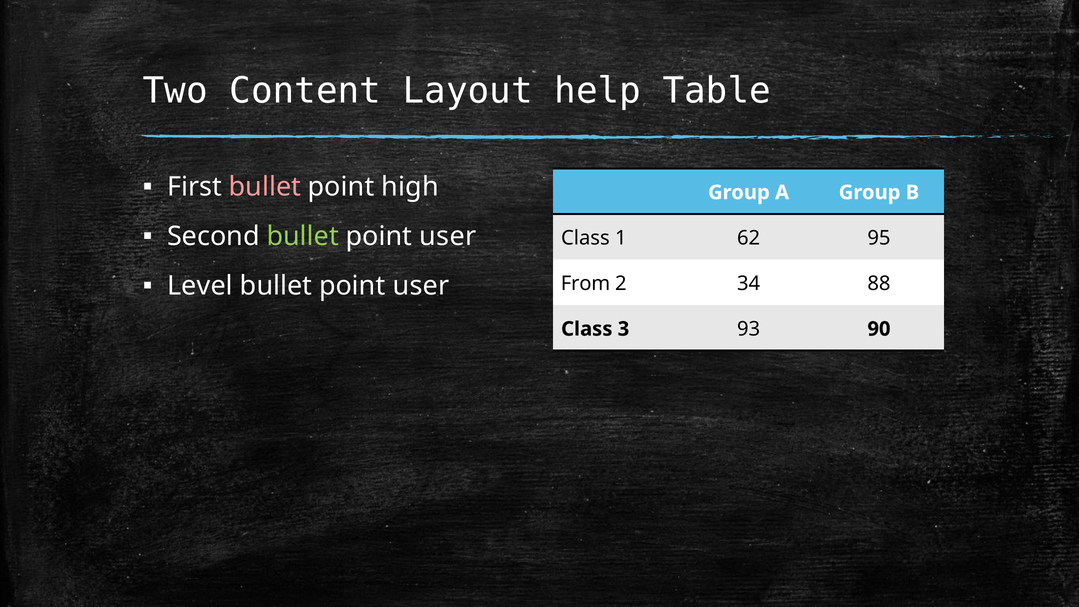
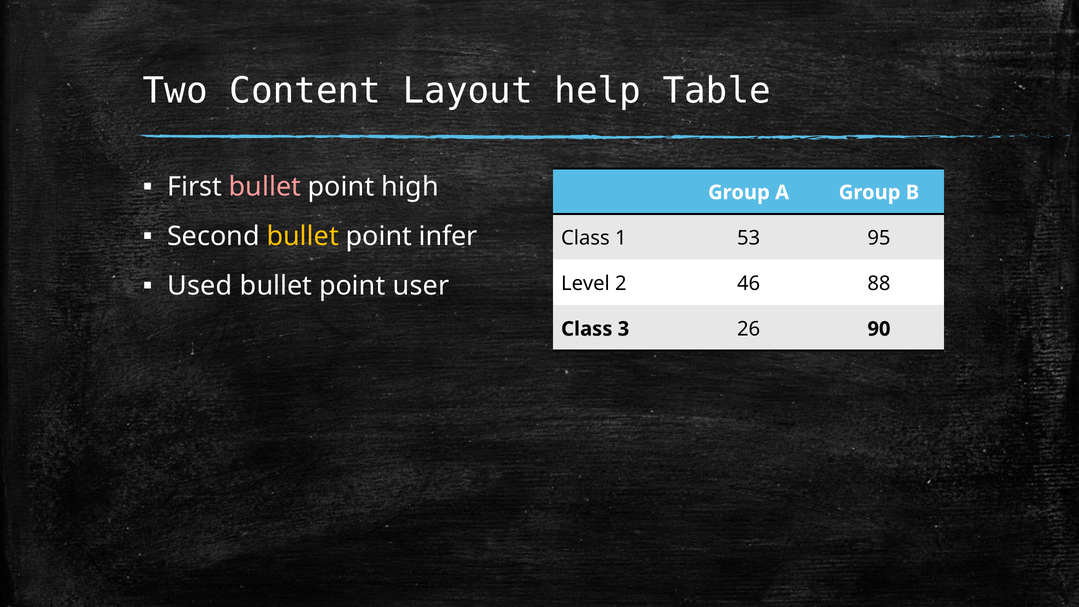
bullet colour: light green -> yellow (303, 236)
user: user -> infer (448, 236)
62: 62 -> 53 (749, 238)
Level: Level -> Used (200, 286)
From: From -> Level (585, 284)
34: 34 -> 46 (749, 284)
93: 93 -> 26 (749, 329)
